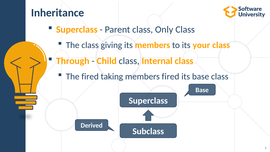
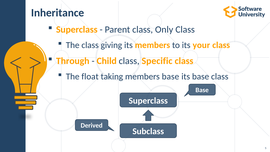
Internal: Internal -> Specific (157, 61)
The fired: fired -> float (90, 76)
members fired: fired -> base (170, 76)
